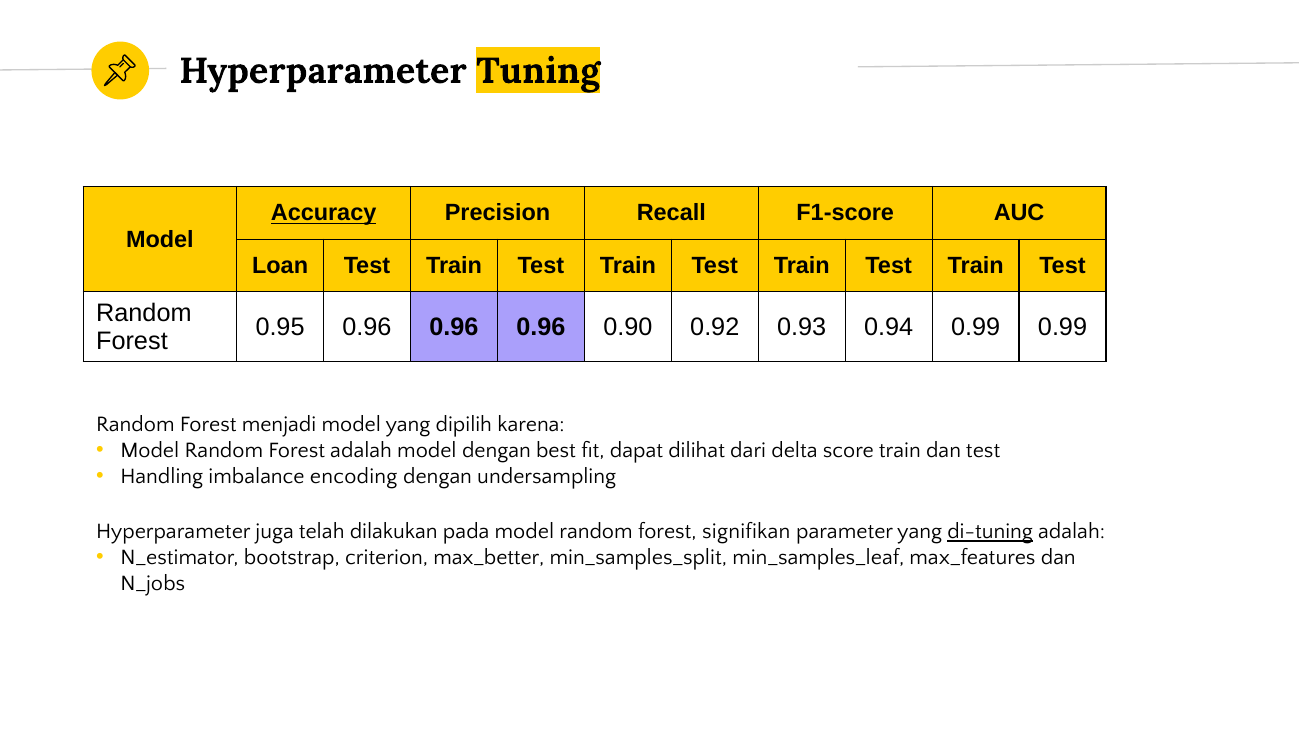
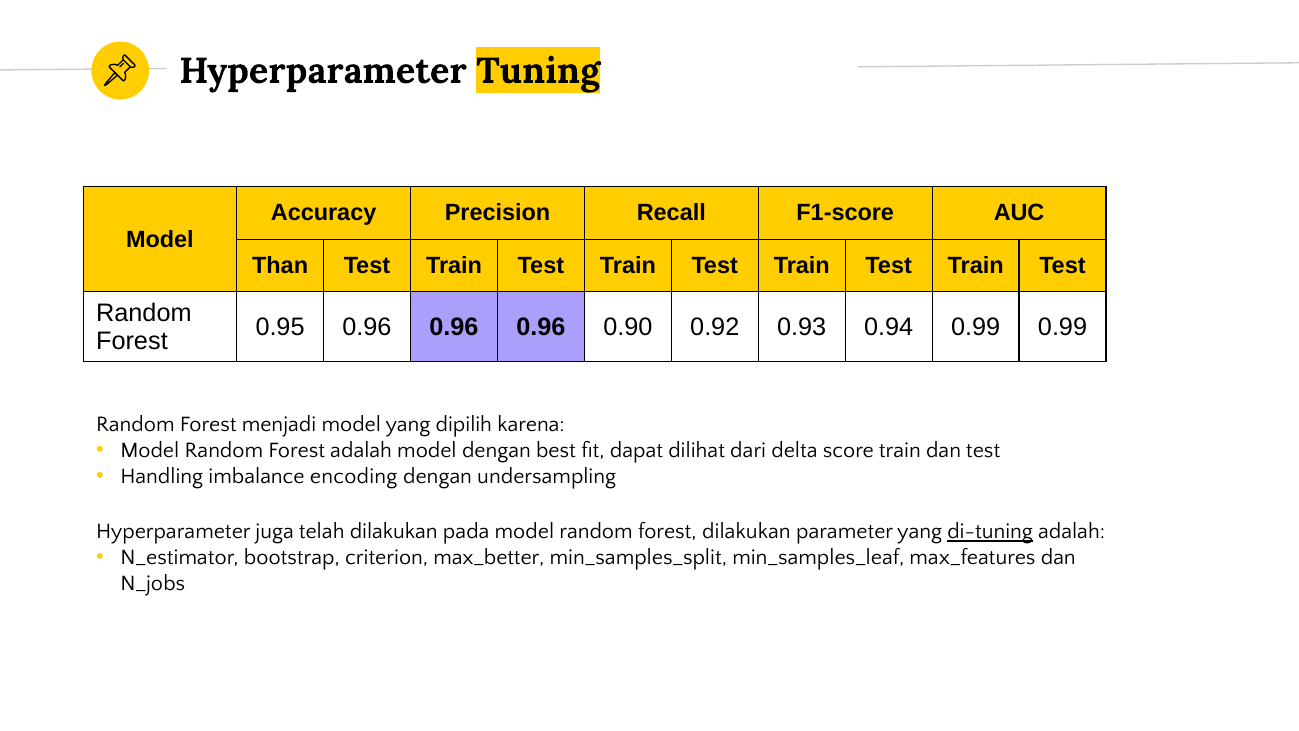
Accuracy underline: present -> none (324, 213)
Loan: Loan -> Than (280, 266)
forest signifikan: signifikan -> dilakukan (746, 532)
